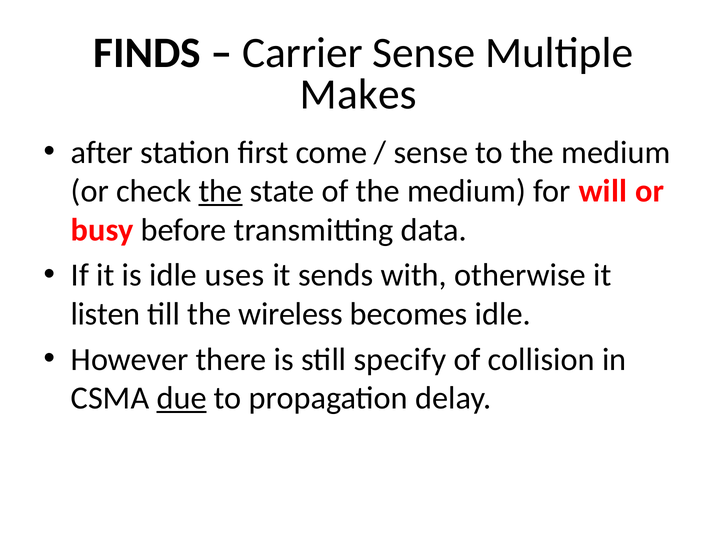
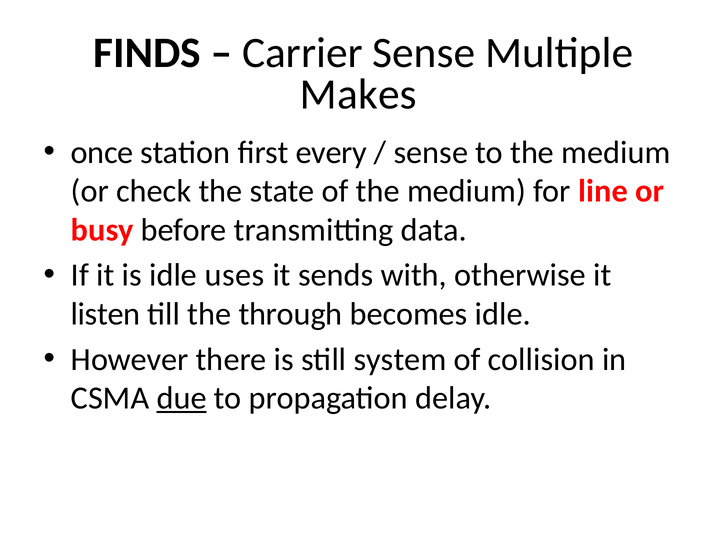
after: after -> once (102, 153)
come: come -> every (331, 153)
the underline: present -> none (220, 191)
will: will -> line (603, 191)
wireless: wireless -> through (291, 314)
specify: specify -> system (400, 360)
